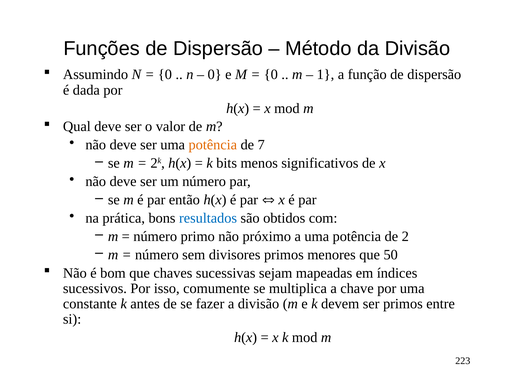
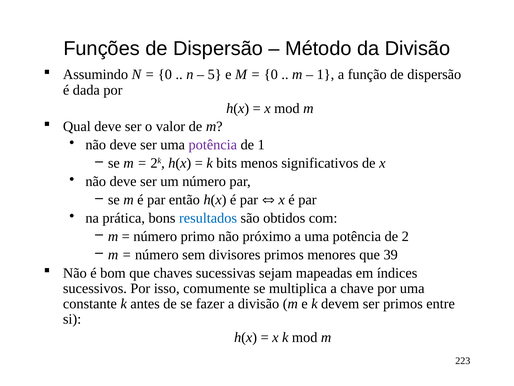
0: 0 -> 5 (215, 74)
potência colour: orange -> purple (213, 145)
de 7: 7 -> 1 (261, 145)
50: 50 -> 39 (391, 254)
